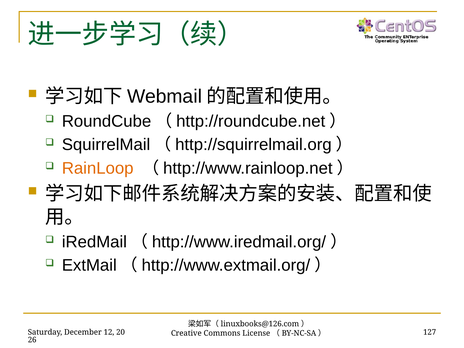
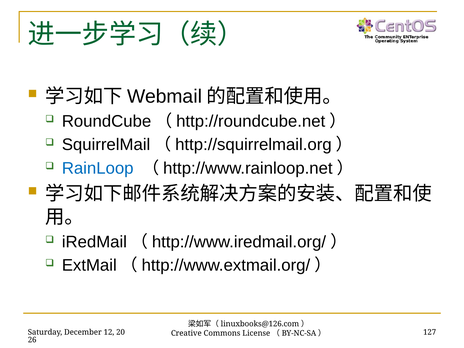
RainLoop colour: orange -> blue (98, 168)
